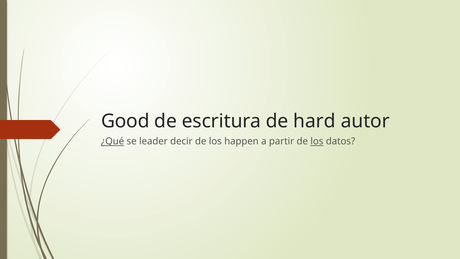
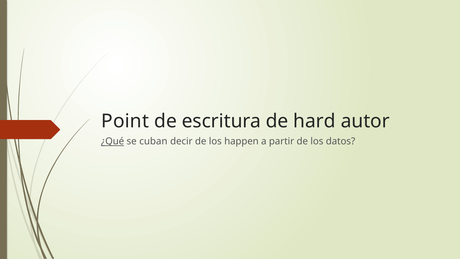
Good: Good -> Point (125, 121)
leader: leader -> cuban (153, 141)
los underline: present -> none (317, 141)
